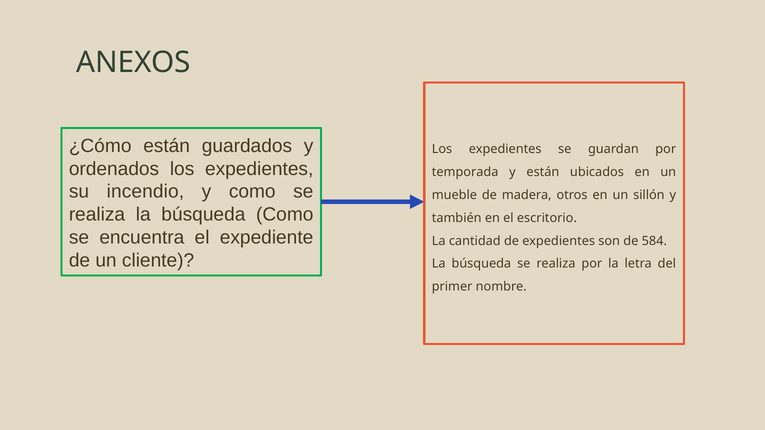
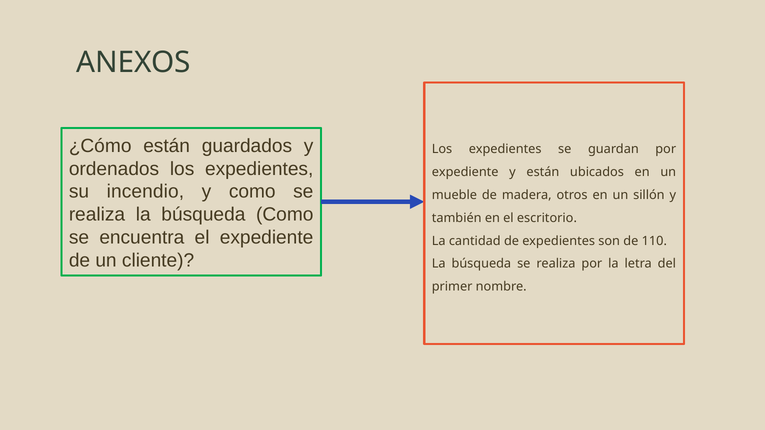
temporada: temporada -> expediente (465, 172)
584: 584 -> 110 (654, 241)
